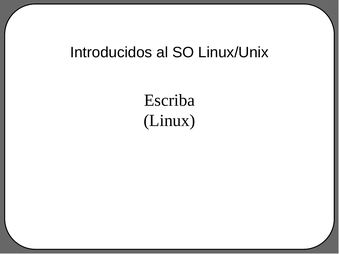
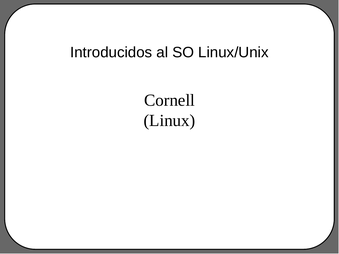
Escriba: Escriba -> Cornell (169, 100)
